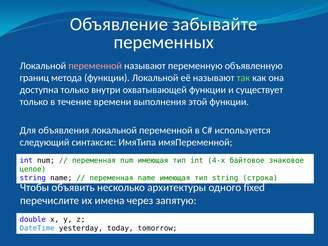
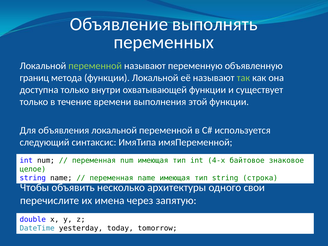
забывайте: забывайте -> выполнять (215, 24)
переменной colour: pink -> light green (95, 66)
fixed: fixed -> свои (254, 187)
